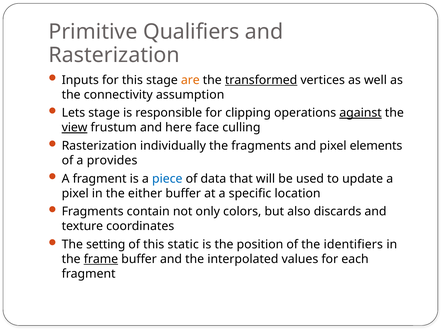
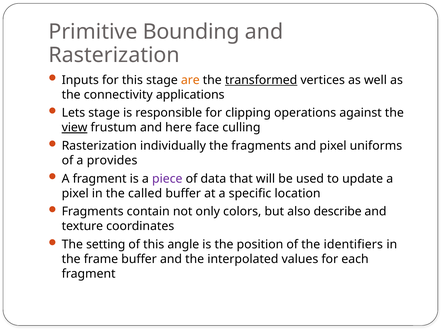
Qualifiers: Qualifiers -> Bounding (191, 32)
assumption: assumption -> applications (190, 95)
against underline: present -> none (361, 113)
elements: elements -> uniforms (376, 146)
piece colour: blue -> purple (167, 179)
either: either -> called (145, 194)
discards: discards -> describe (338, 212)
static: static -> angle (183, 245)
frame underline: present -> none (101, 260)
